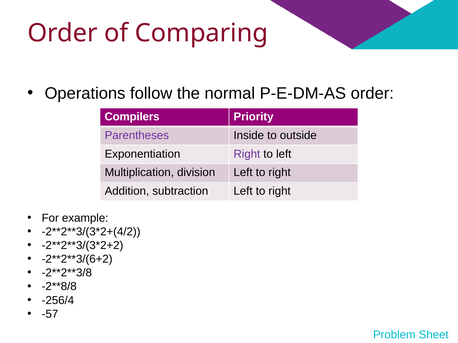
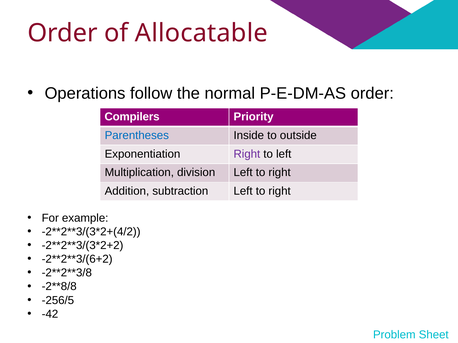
Comparing: Comparing -> Allocatable (201, 33)
Parentheses colour: purple -> blue (137, 136)
-256/4: -256/4 -> -256/5 (58, 301)
-57: -57 -> -42 (50, 314)
